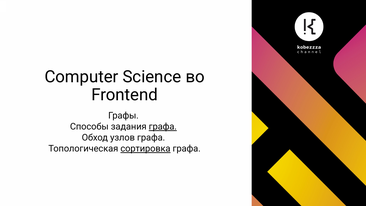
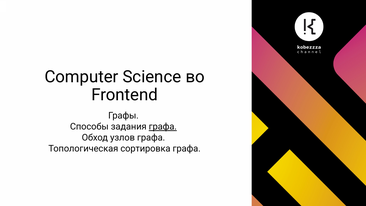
сортировка underline: present -> none (145, 149)
